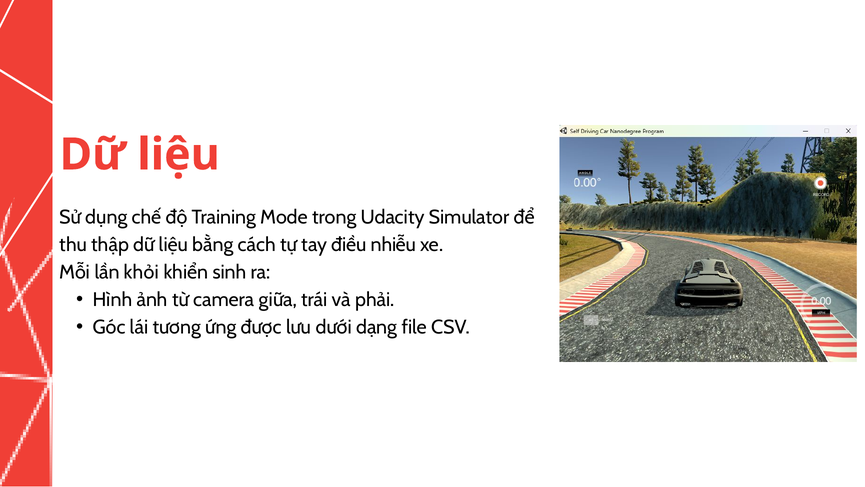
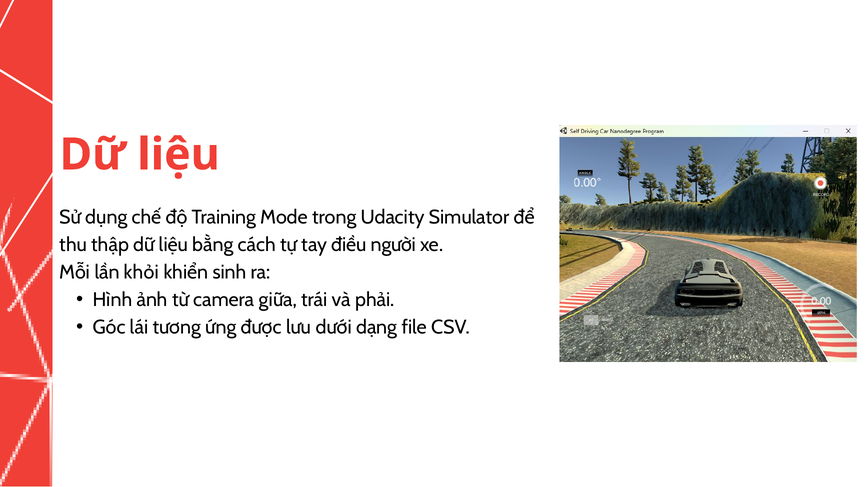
nhiễu: nhiễu -> người (393, 244)
